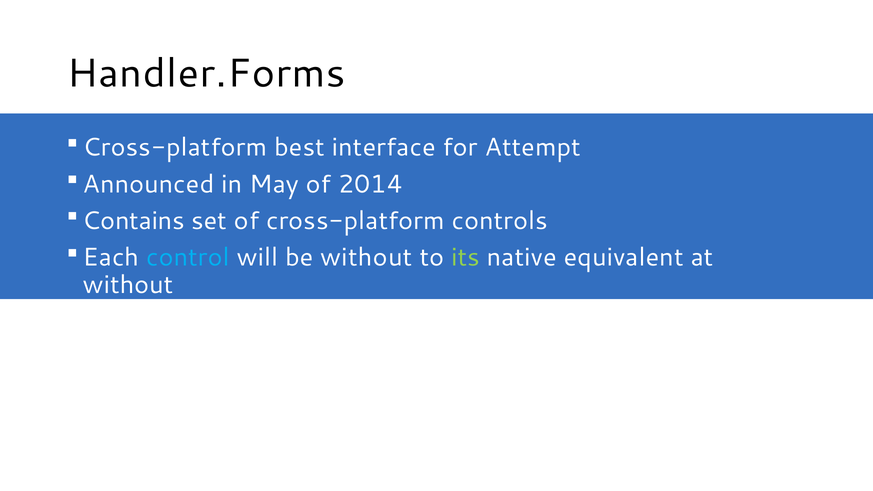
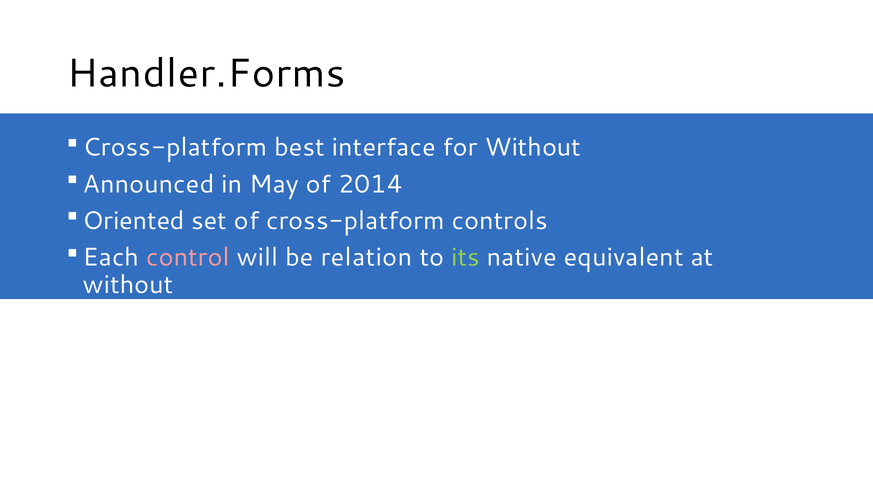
for Attempt: Attempt -> Without (533, 148)
Contains: Contains -> Oriented (134, 221)
control colour: light blue -> pink (188, 257)
be without: without -> relation (366, 257)
